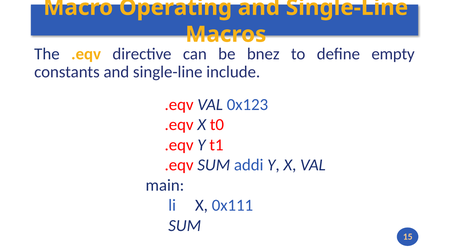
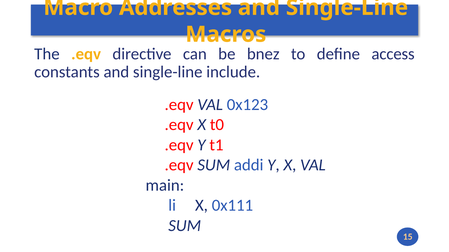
Operating: Operating -> Addresses (176, 8)
empty: empty -> access (393, 54)
